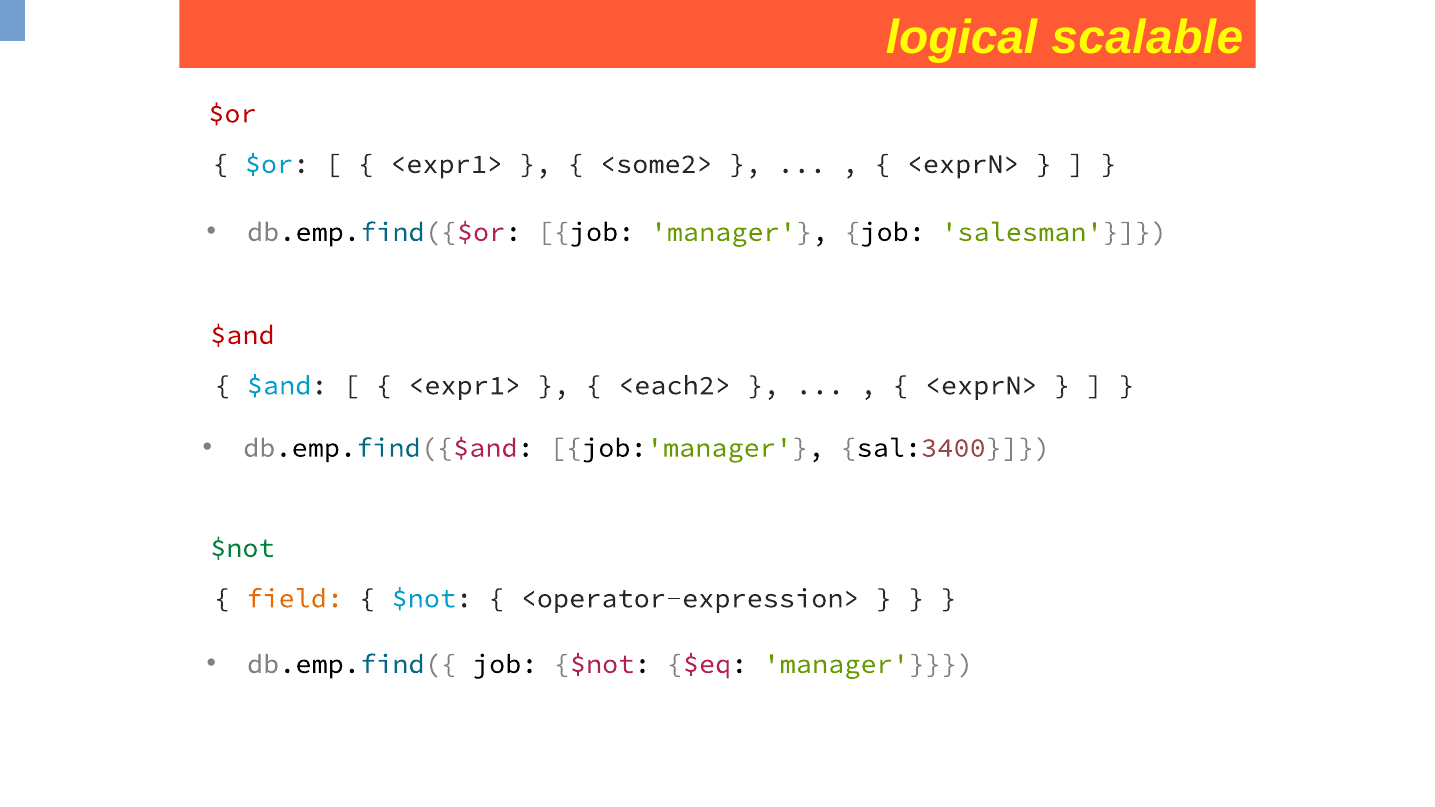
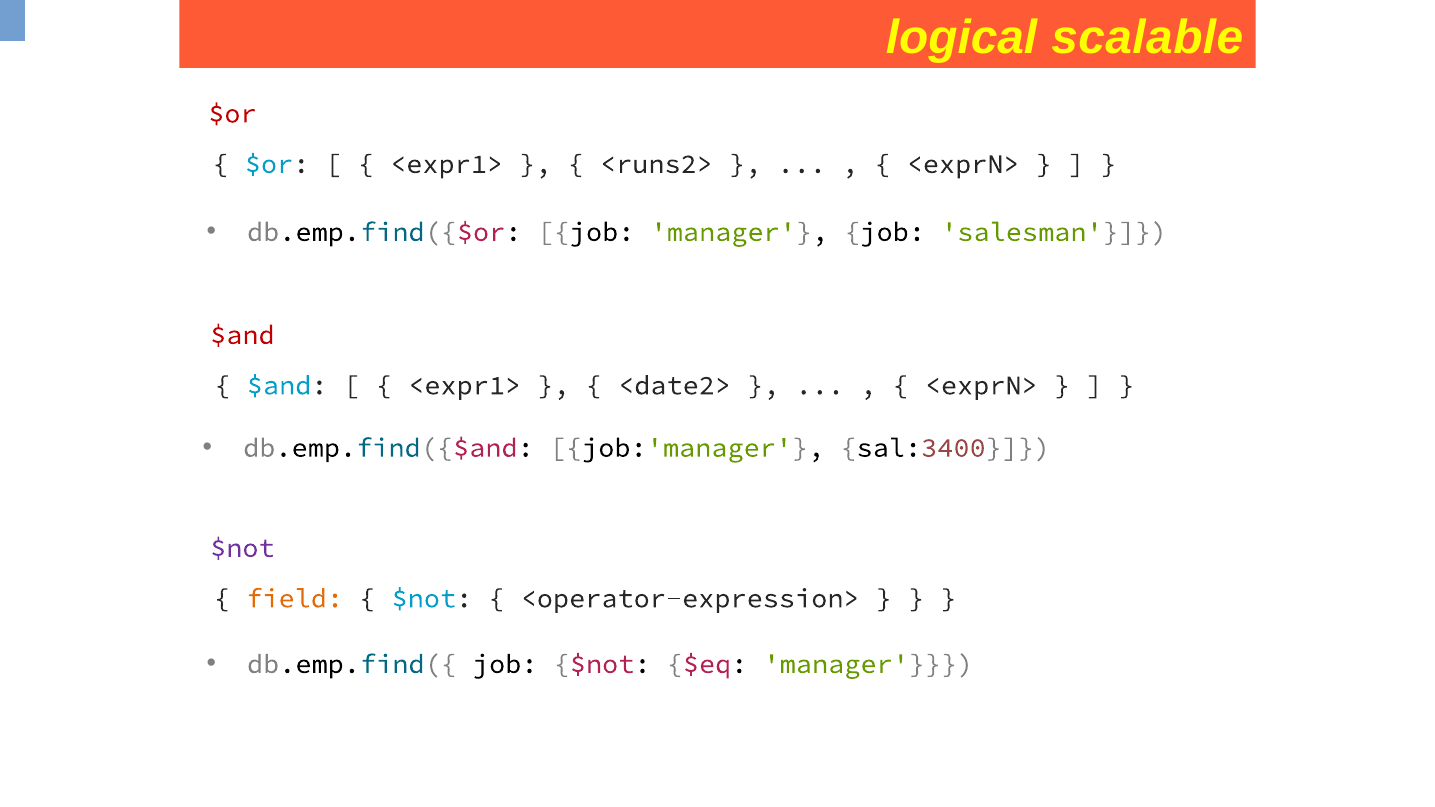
<some2>: <some2> -> <runs2> (656, 164)
<each2>: <each2> -> <date2> (675, 386)
$not colour: green -> purple (242, 548)
